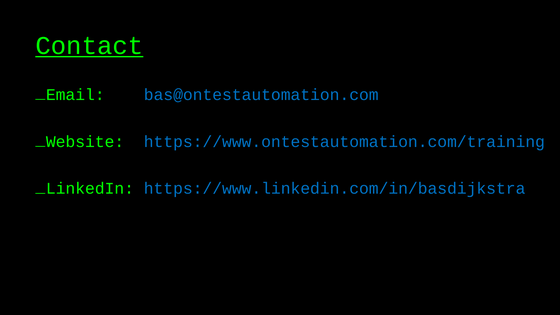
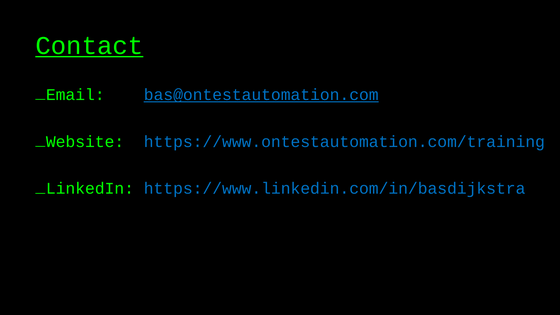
bas@ontestautomation.com underline: none -> present (261, 95)
